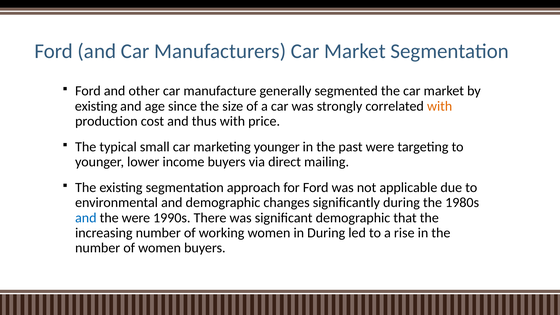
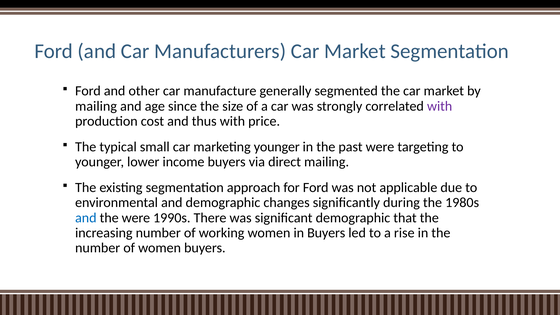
existing: existing -> mailing (96, 106)
with colour: orange -> purple (440, 106)
in During: During -> Buyers (326, 233)
